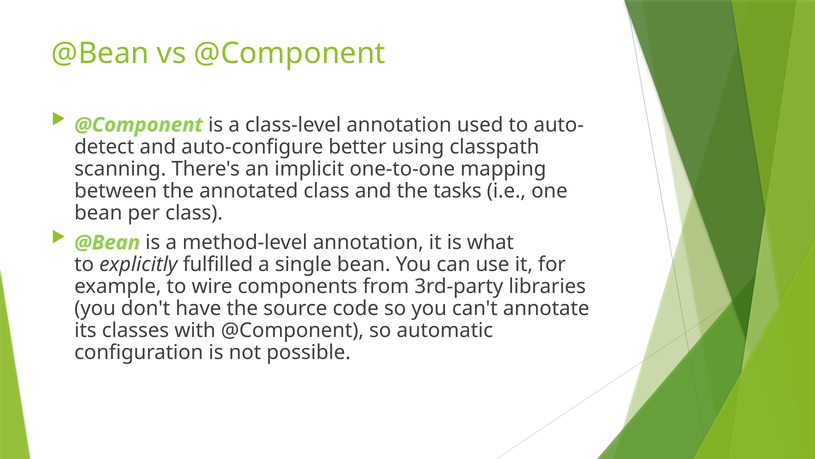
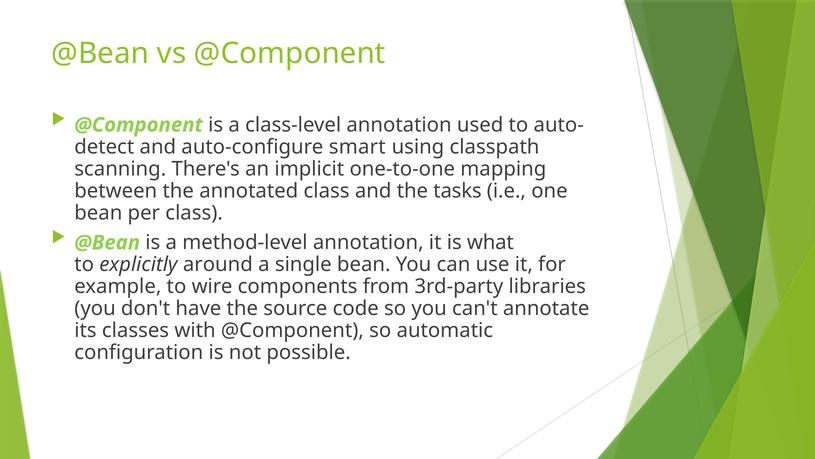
better: better -> smart (357, 147)
fulfilled: fulfilled -> around (218, 264)
